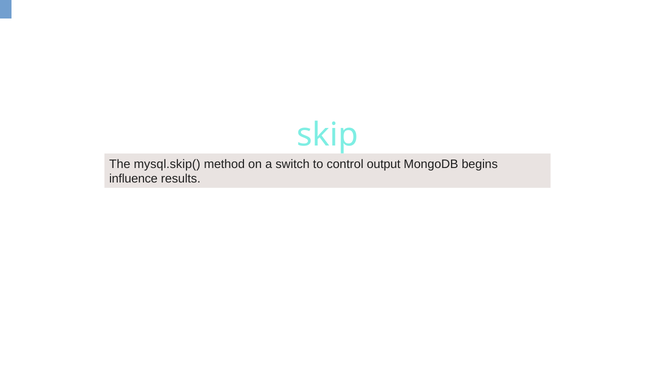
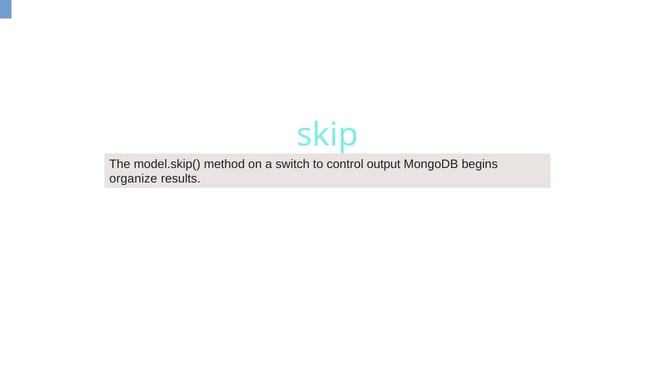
mysql.skip(: mysql.skip( -> model.skip( (167, 164)
influence: influence -> organize (133, 179)
